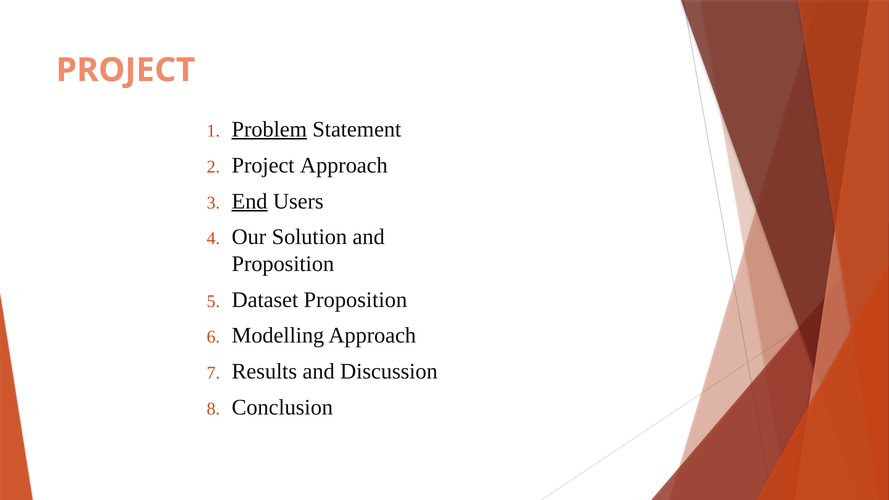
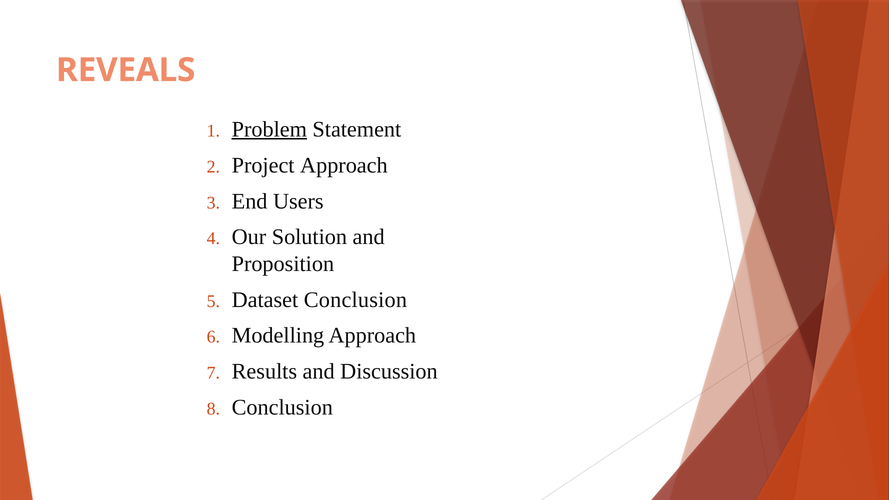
PROJECT: PROJECT -> REVEALS (126, 70)
End underline: present -> none (250, 201)
Dataset Proposition: Proposition -> Conclusion (355, 300)
